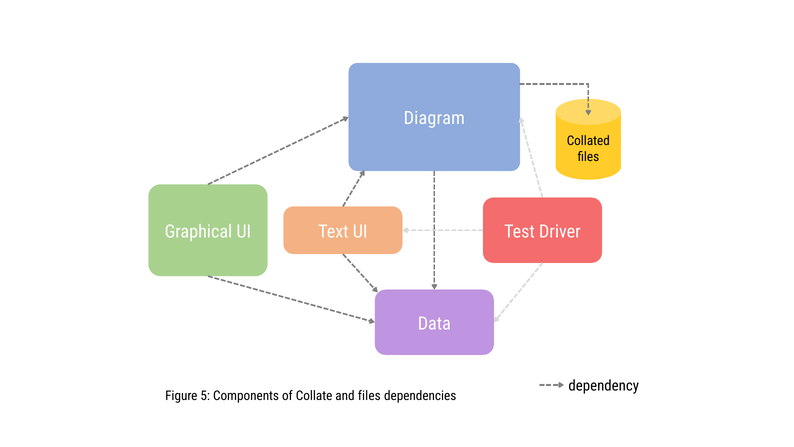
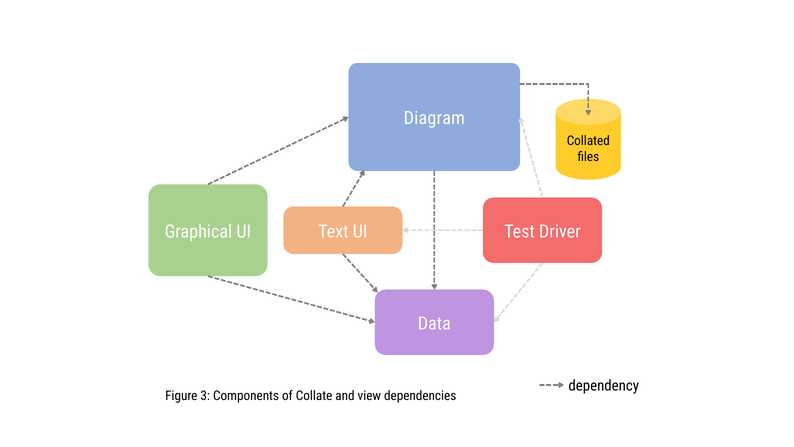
5: 5 -> 3 (205, 396)
and files: files -> view (369, 396)
